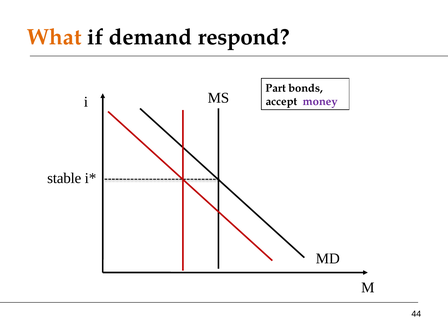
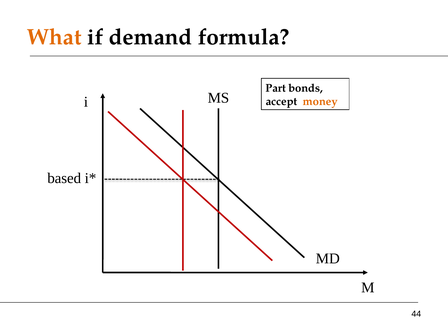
respond: respond -> formula (244, 37)
money colour: purple -> orange (320, 102)
stable: stable -> based (64, 178)
